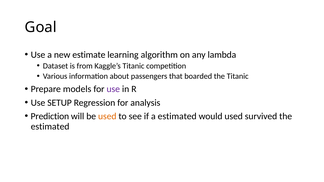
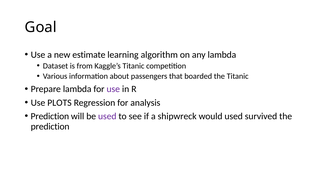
Prepare models: models -> lambda (77, 89)
SETUP: SETUP -> PLOTS (59, 103)
used colour: orange -> purple (107, 116)
a estimated: estimated -> shipwreck (177, 116)
estimated: estimated -> prediction (50, 127)
